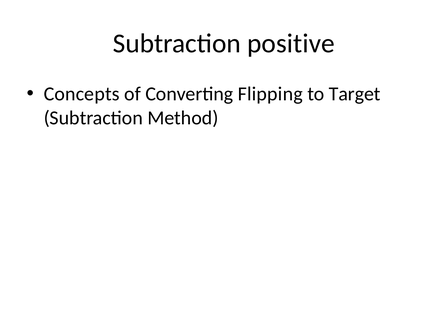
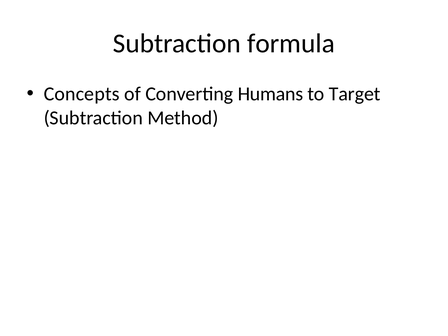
positive: positive -> formula (291, 43)
Flipping: Flipping -> Humans (270, 94)
